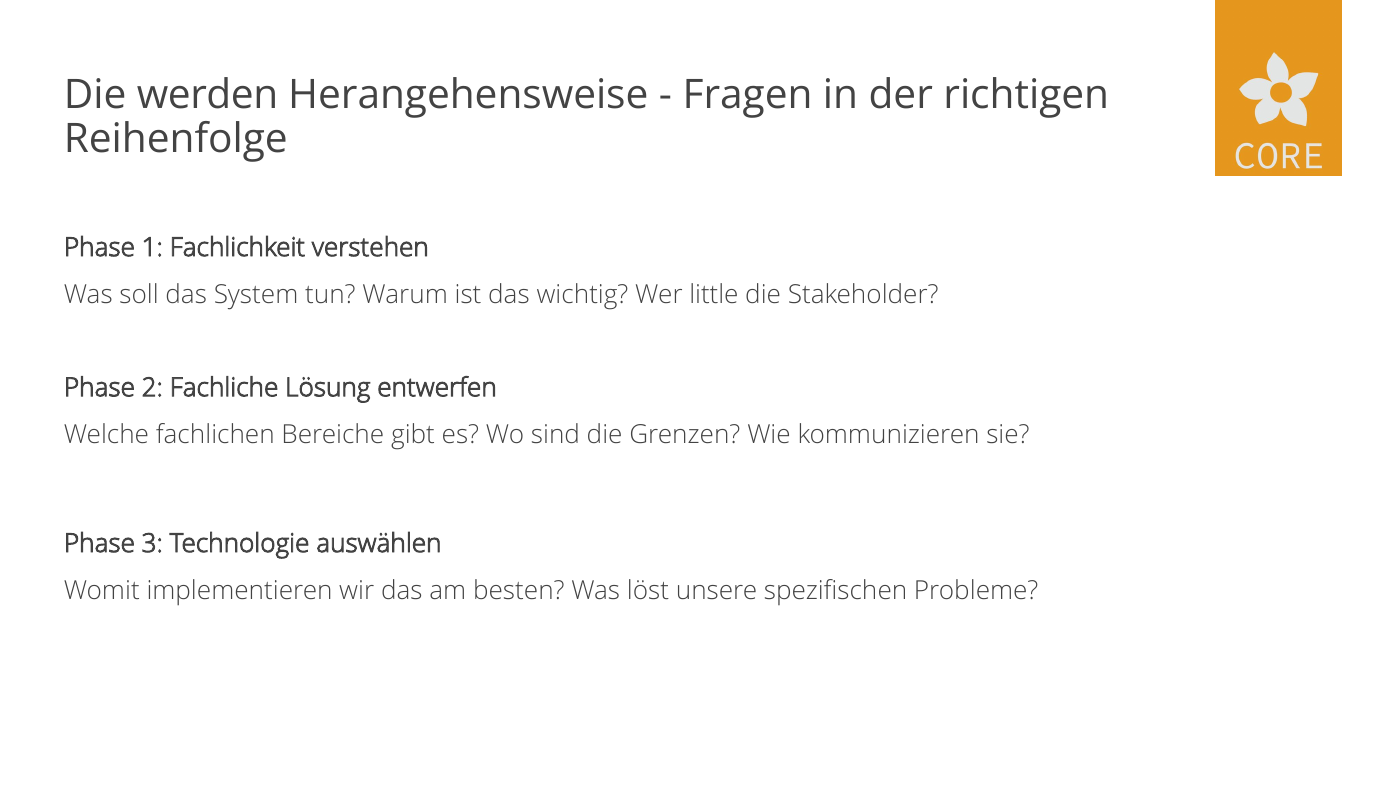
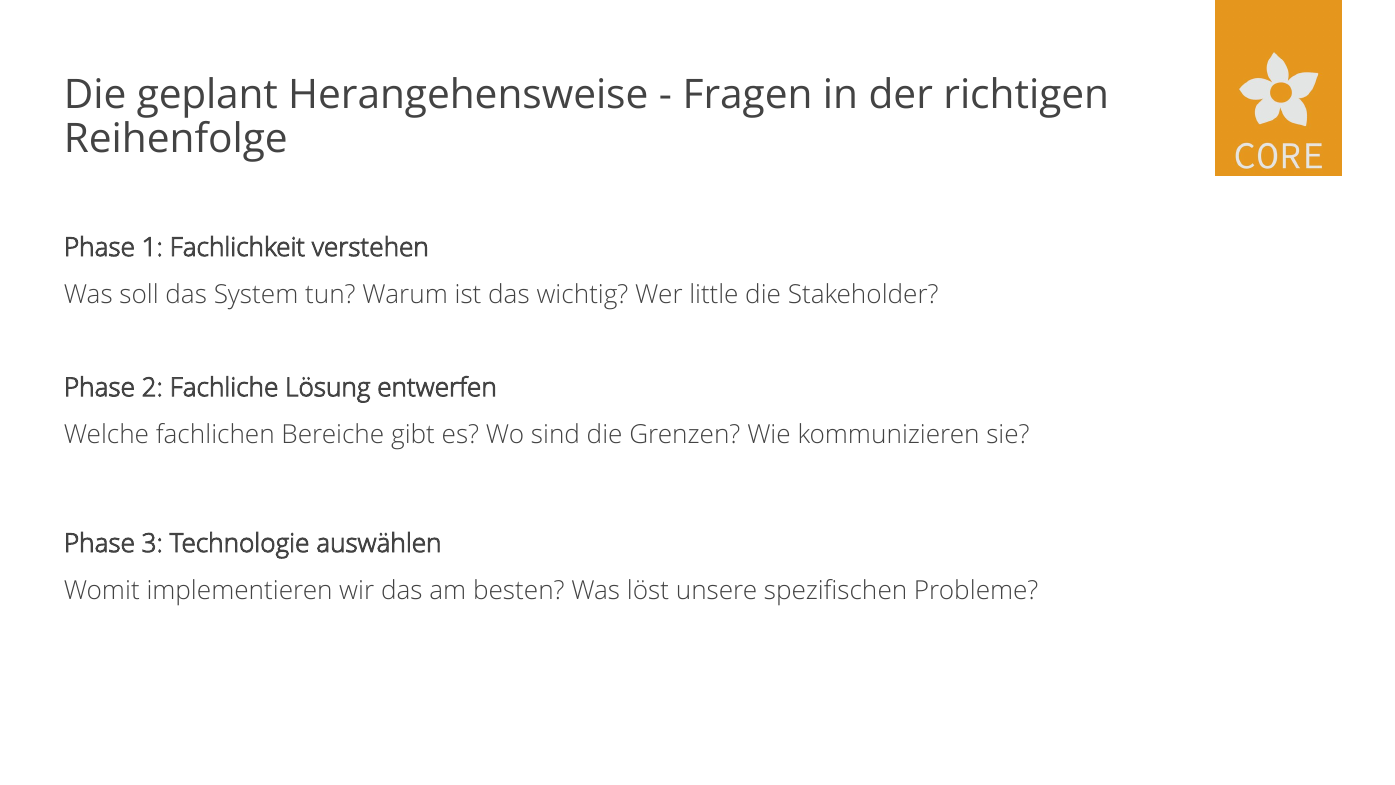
werden: werden -> geplant (207, 95)
